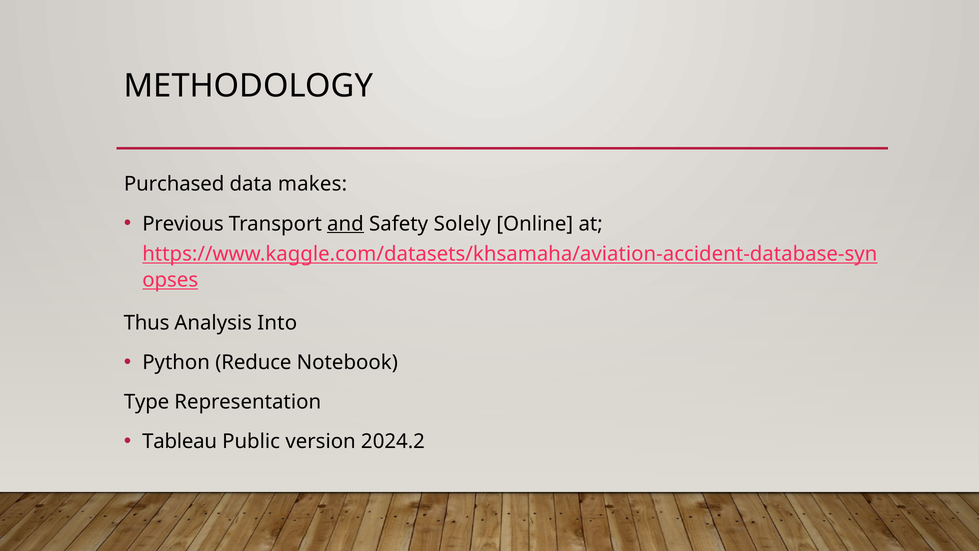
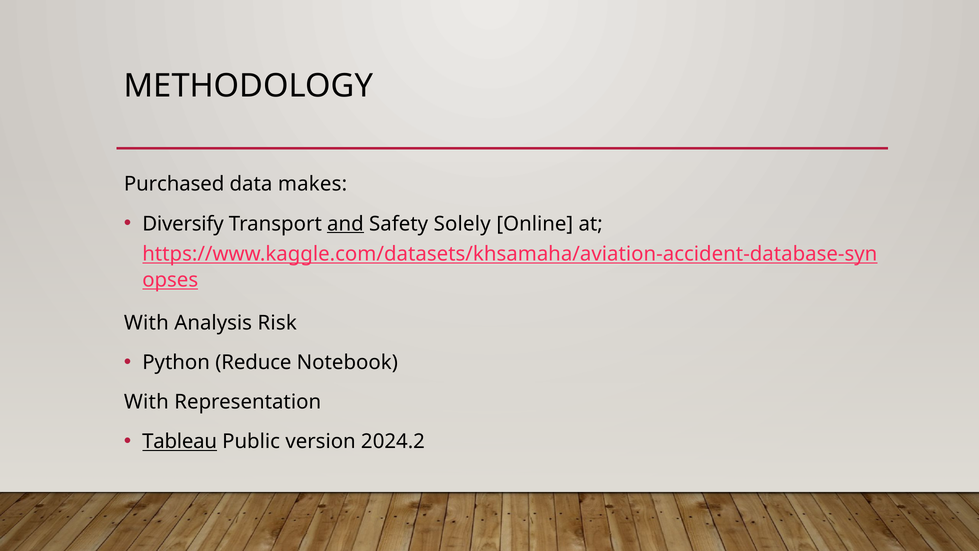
Previous: Previous -> Diversify (183, 224)
Thus: Thus -> With (146, 323)
Into: Into -> Risk (277, 323)
Type: Type -> With (146, 402)
Tableau underline: none -> present (180, 441)
